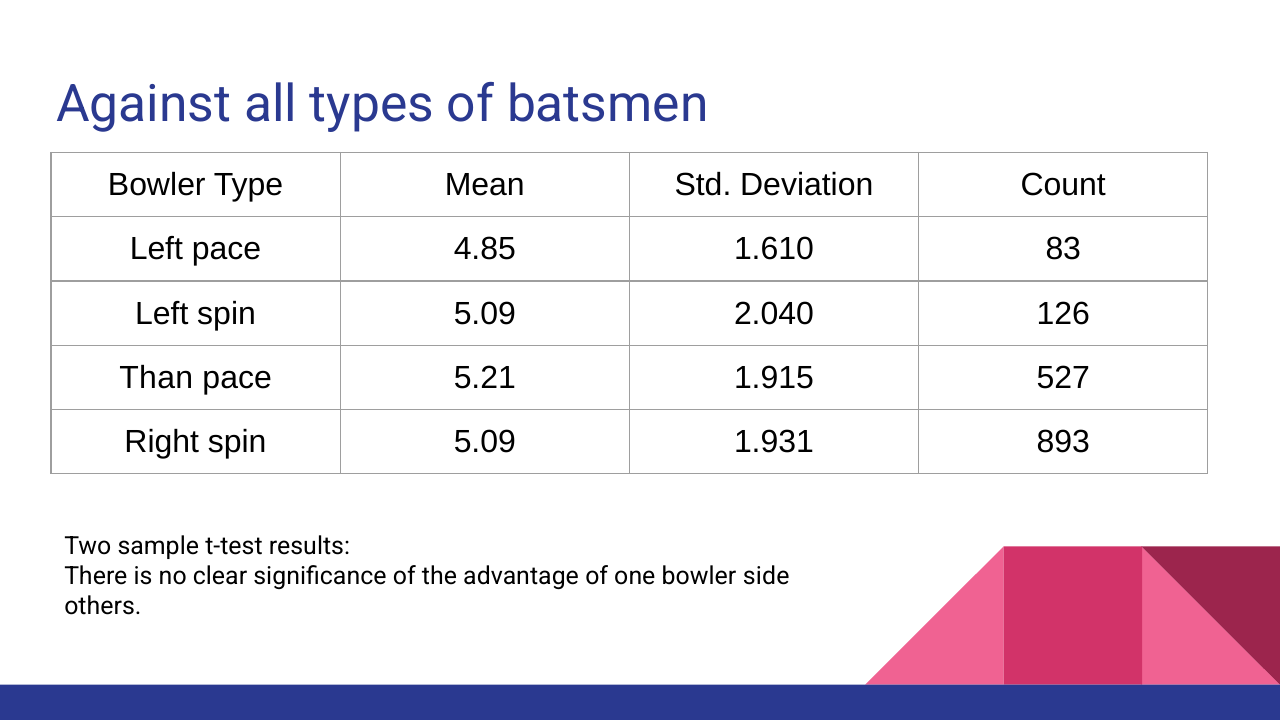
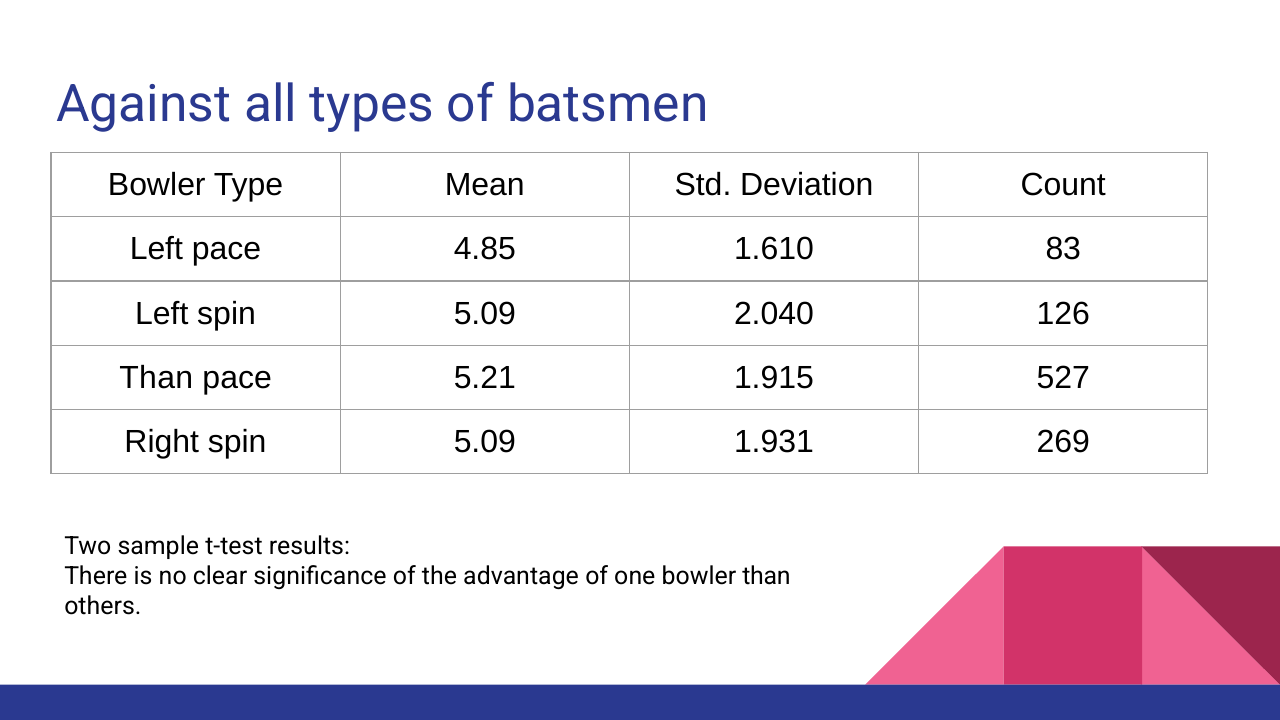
893: 893 -> 269 (1063, 442)
bowler side: side -> than (766, 576)
